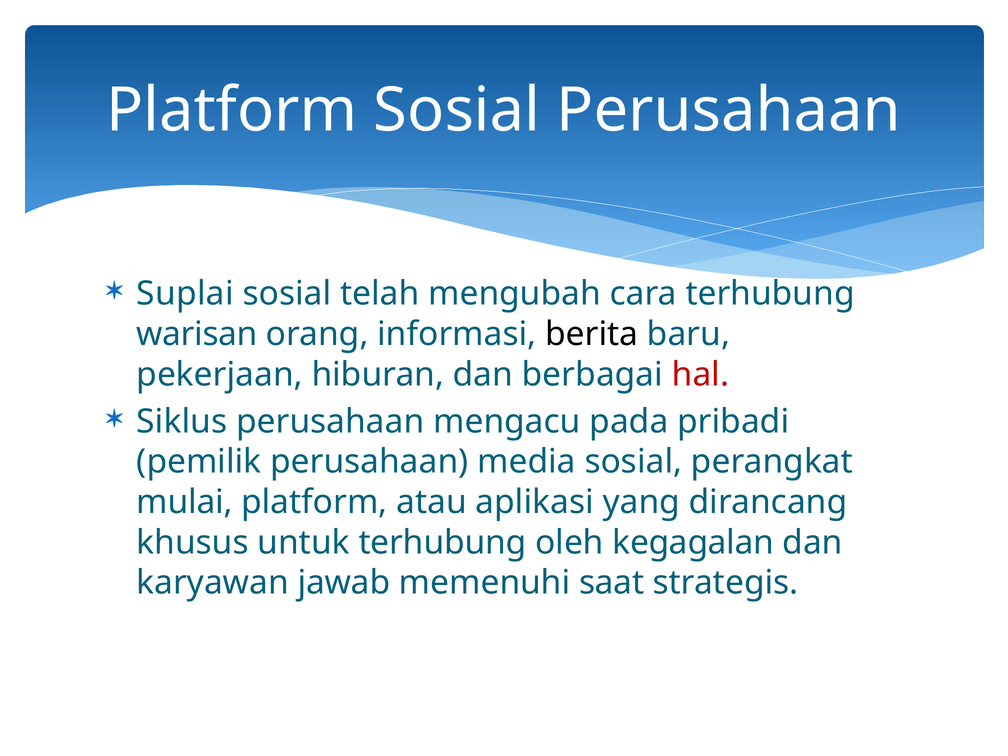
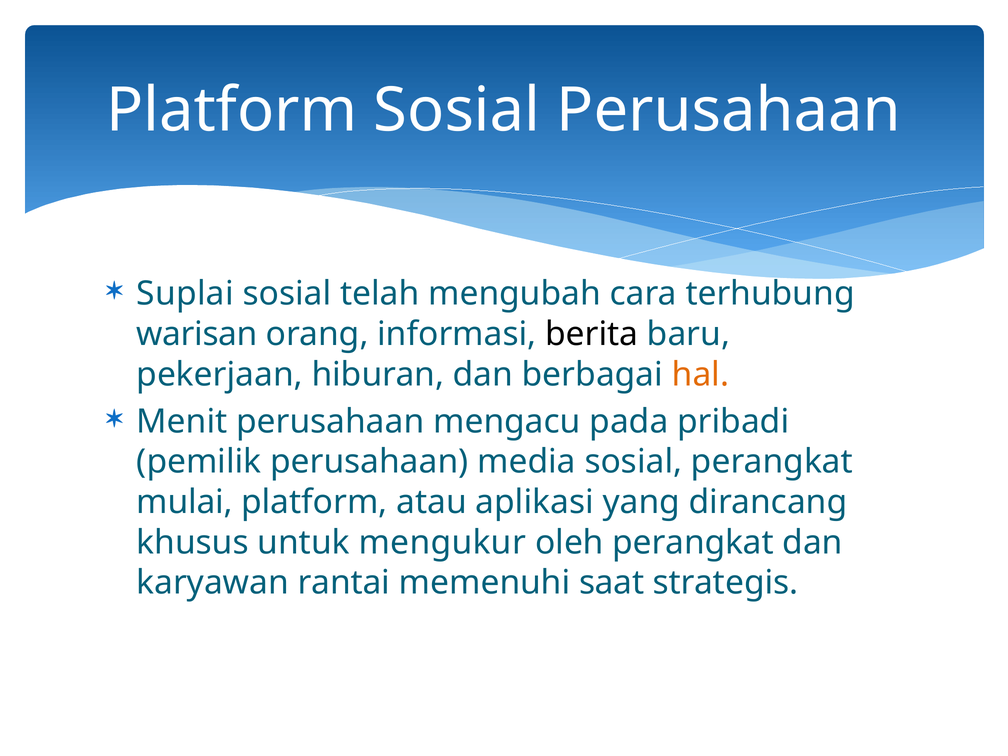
hal colour: red -> orange (700, 374)
Siklus: Siklus -> Menit (182, 422)
untuk terhubung: terhubung -> mengukur (442, 542)
oleh kegagalan: kegagalan -> perangkat (693, 542)
jawab: jawab -> rantai (344, 583)
